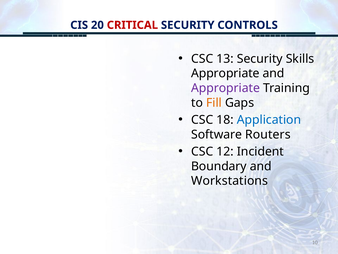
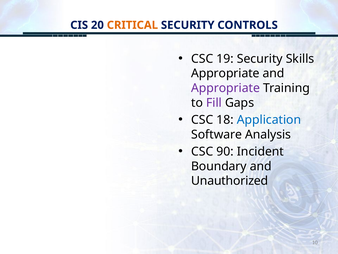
CRITICAL colour: red -> orange (132, 25)
13: 13 -> 19 (225, 59)
Fill colour: orange -> purple (214, 103)
Routers: Routers -> Analysis (268, 134)
12: 12 -> 90 (225, 151)
Workstations: Workstations -> Unauthorized (230, 181)
